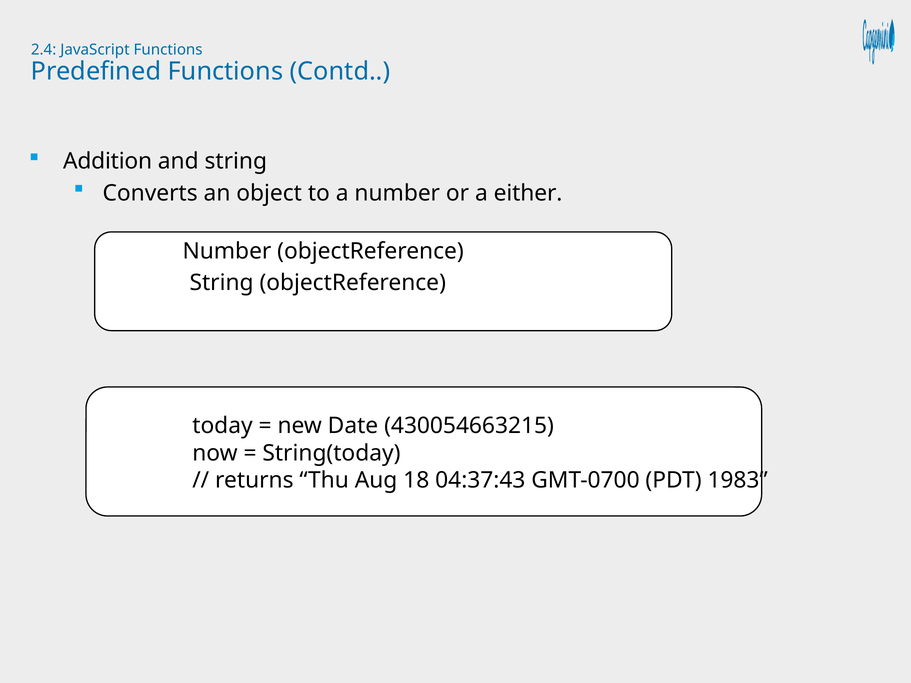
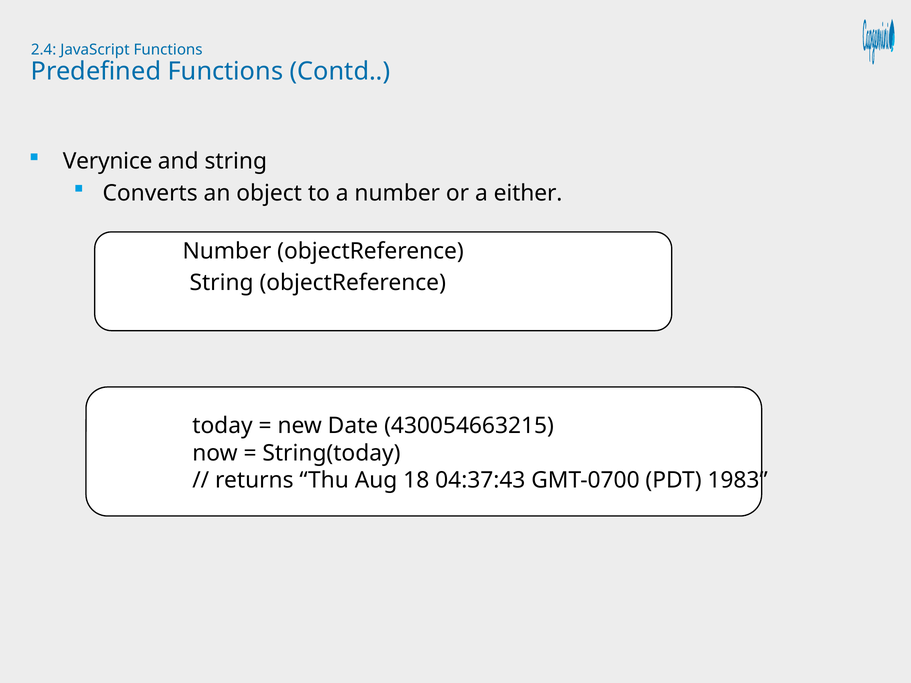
Addition: Addition -> Verynice (108, 161)
